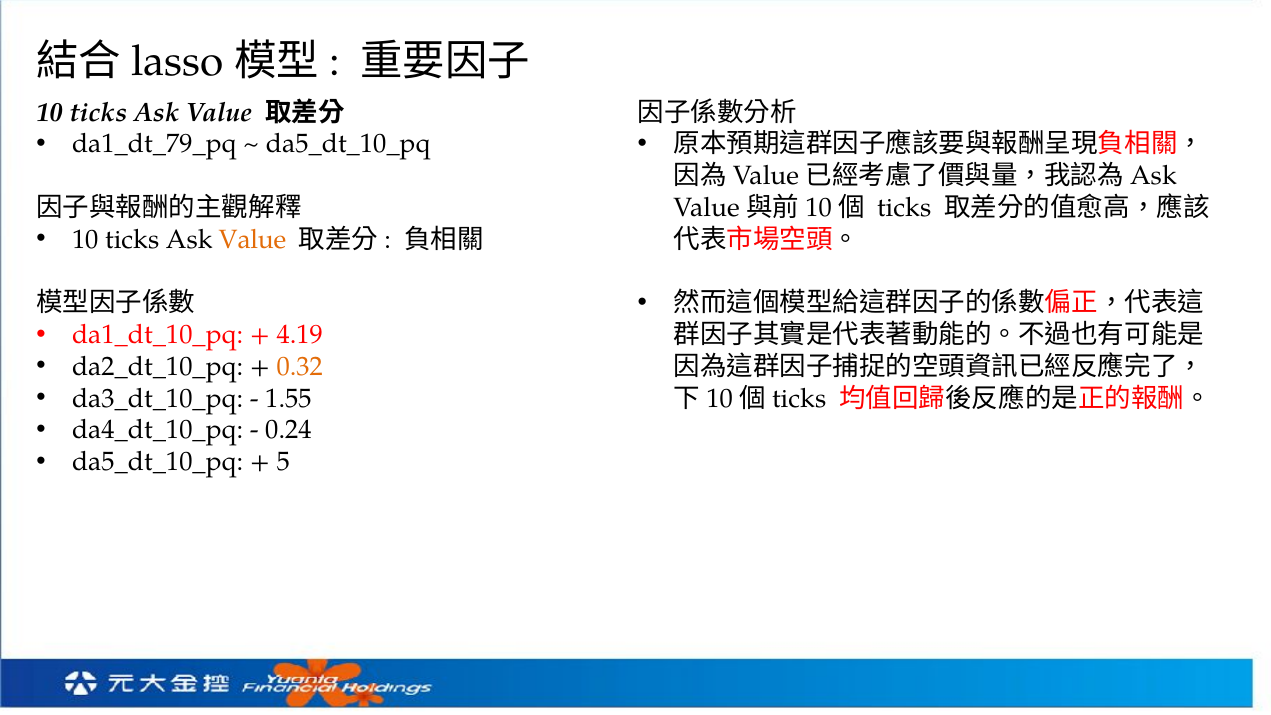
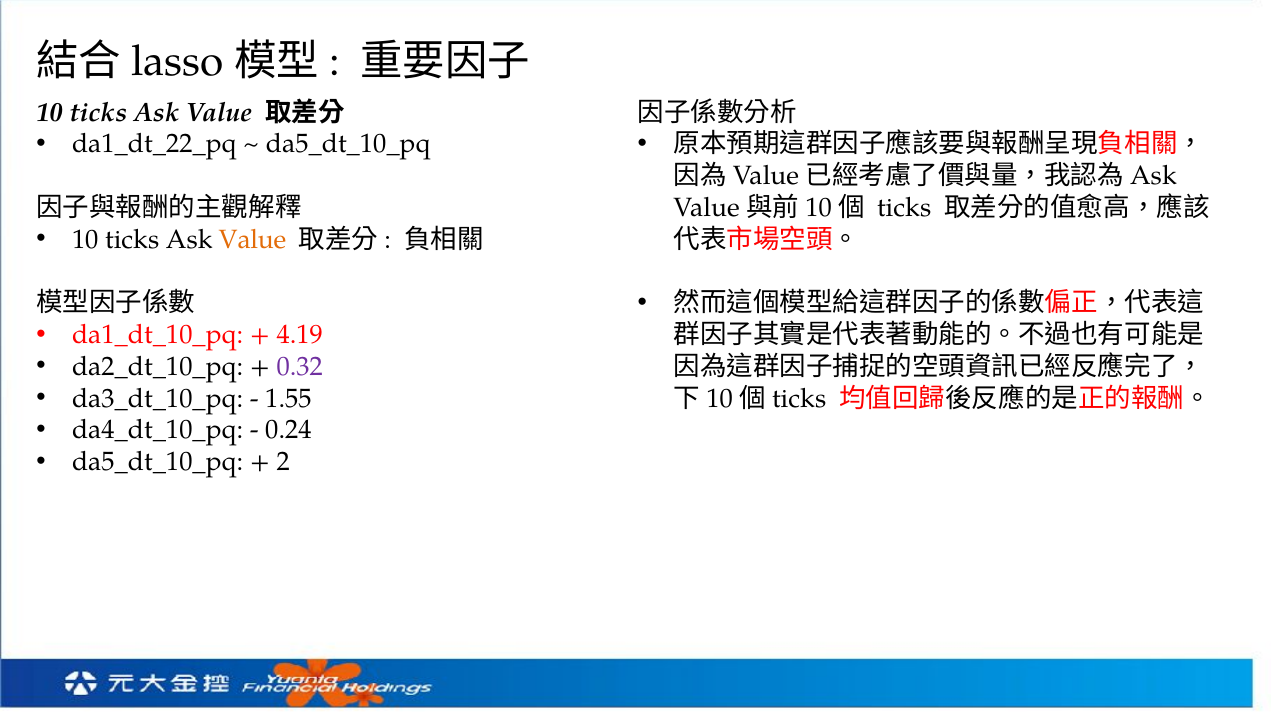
da1_dt_79_pq: da1_dt_79_pq -> da1_dt_22_pq (154, 144)
0.32 colour: orange -> purple (300, 367)
5: 5 -> 2 (283, 462)
